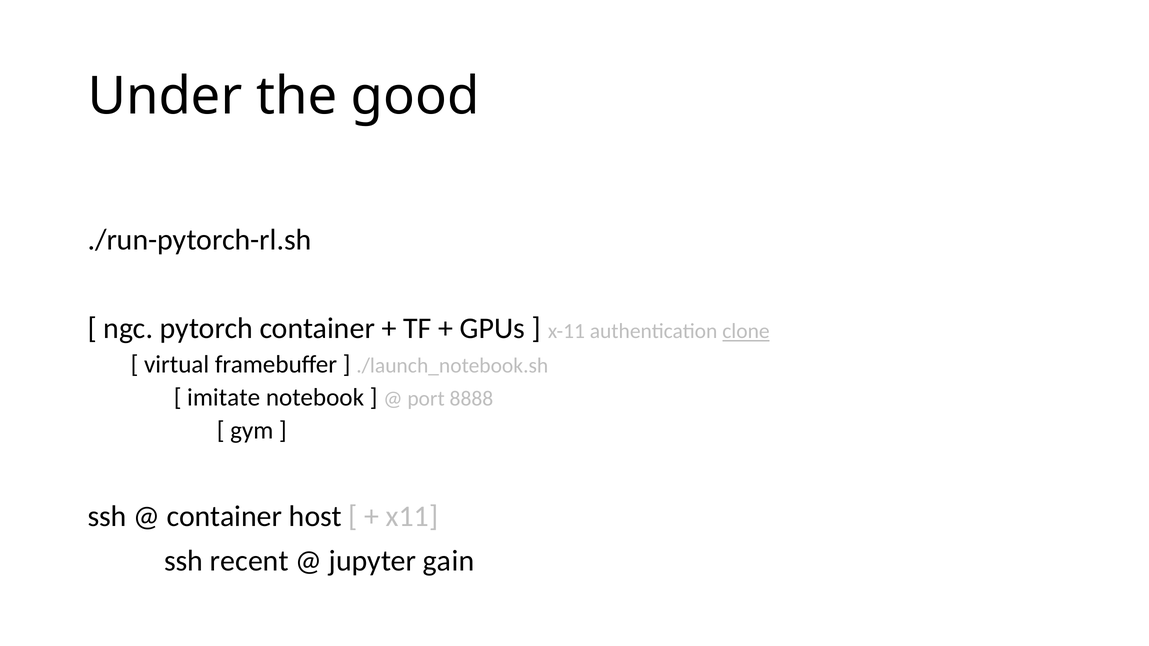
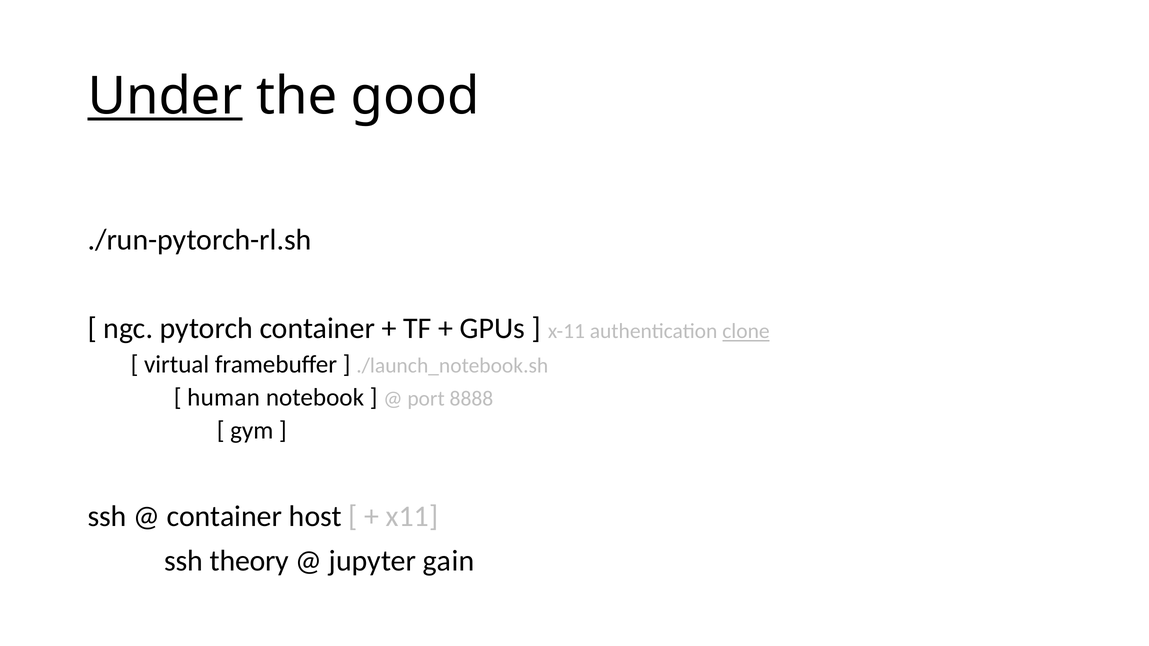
Under underline: none -> present (165, 97)
imitate: imitate -> human (224, 398)
recent: recent -> theory (249, 561)
